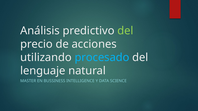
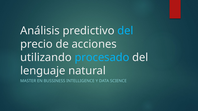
del colour: light green -> light blue (125, 31)
